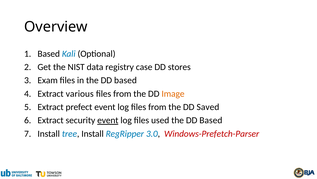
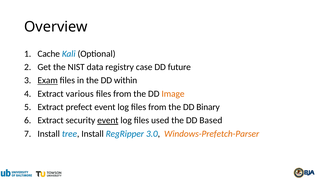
Based: Based -> Cache (49, 54)
stores: stores -> future (179, 67)
Exam underline: none -> present (48, 80)
in the DD based: based -> within (126, 80)
Saved: Saved -> Binary (208, 107)
Windows-Prefetch-Parser colour: red -> orange (212, 133)
